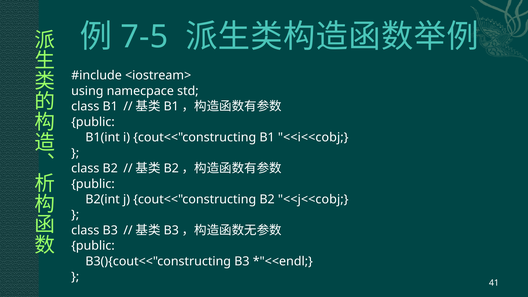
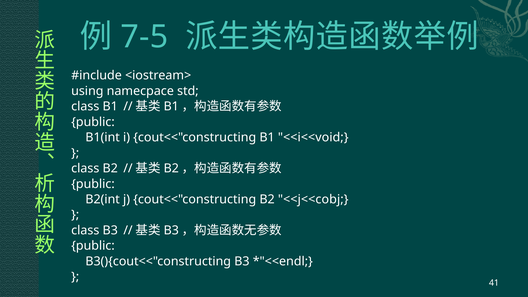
<<i<<cobj: <<i<<cobj -> <<i<<void (313, 137)
